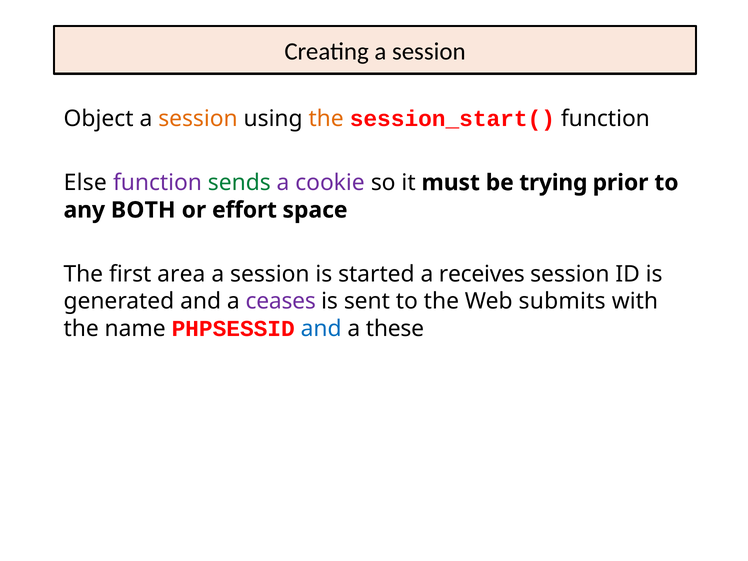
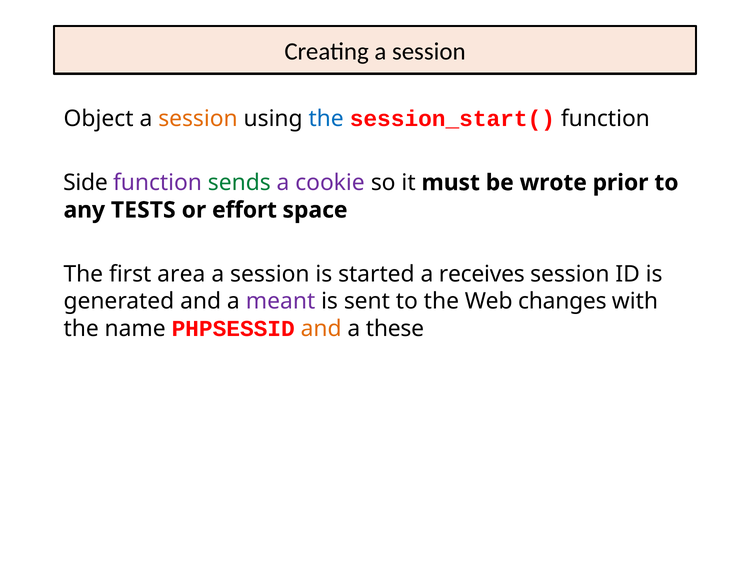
the colour: orange -> blue (326, 119)
Else: Else -> Side (85, 183)
trying: trying -> wrote (553, 183)
BOTH: BOTH -> TESTS (143, 210)
ceases: ceases -> meant (281, 301)
submits: submits -> changes (562, 301)
and colour: blue -> orange (321, 329)
